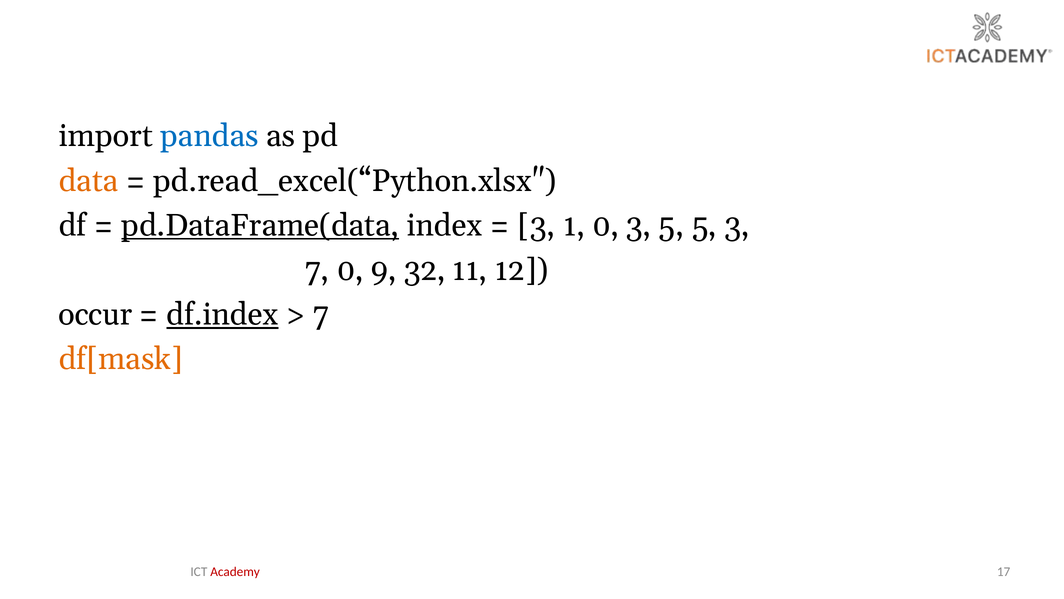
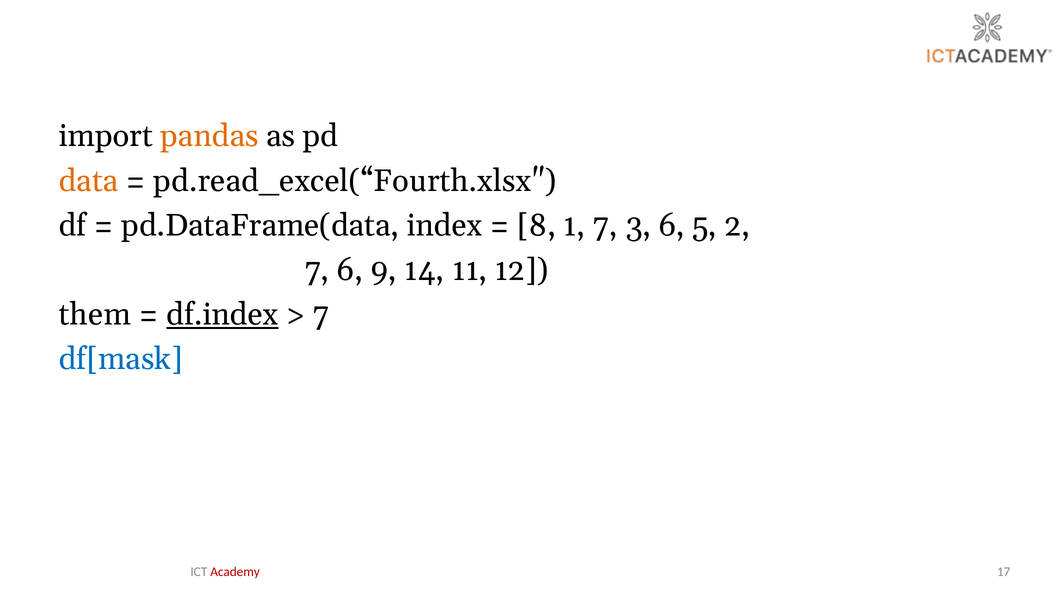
pandas colour: blue -> orange (209, 136)
pd.read_excel(“Python.xlsx: pd.read_excel(“Python.xlsx -> pd.read_excel(“Fourth.xlsx (355, 181)
pd.DataFrame(data underline: present -> none (260, 225)
3: 3 -> 8 (537, 225)
1 0: 0 -> 7 (605, 225)
3 5: 5 -> 6 (672, 225)
5 3: 3 -> 2 (737, 225)
7 0: 0 -> 6 (350, 270)
32: 32 -> 14 (424, 270)
occur: occur -> them (95, 314)
df[mask colour: orange -> blue (121, 359)
